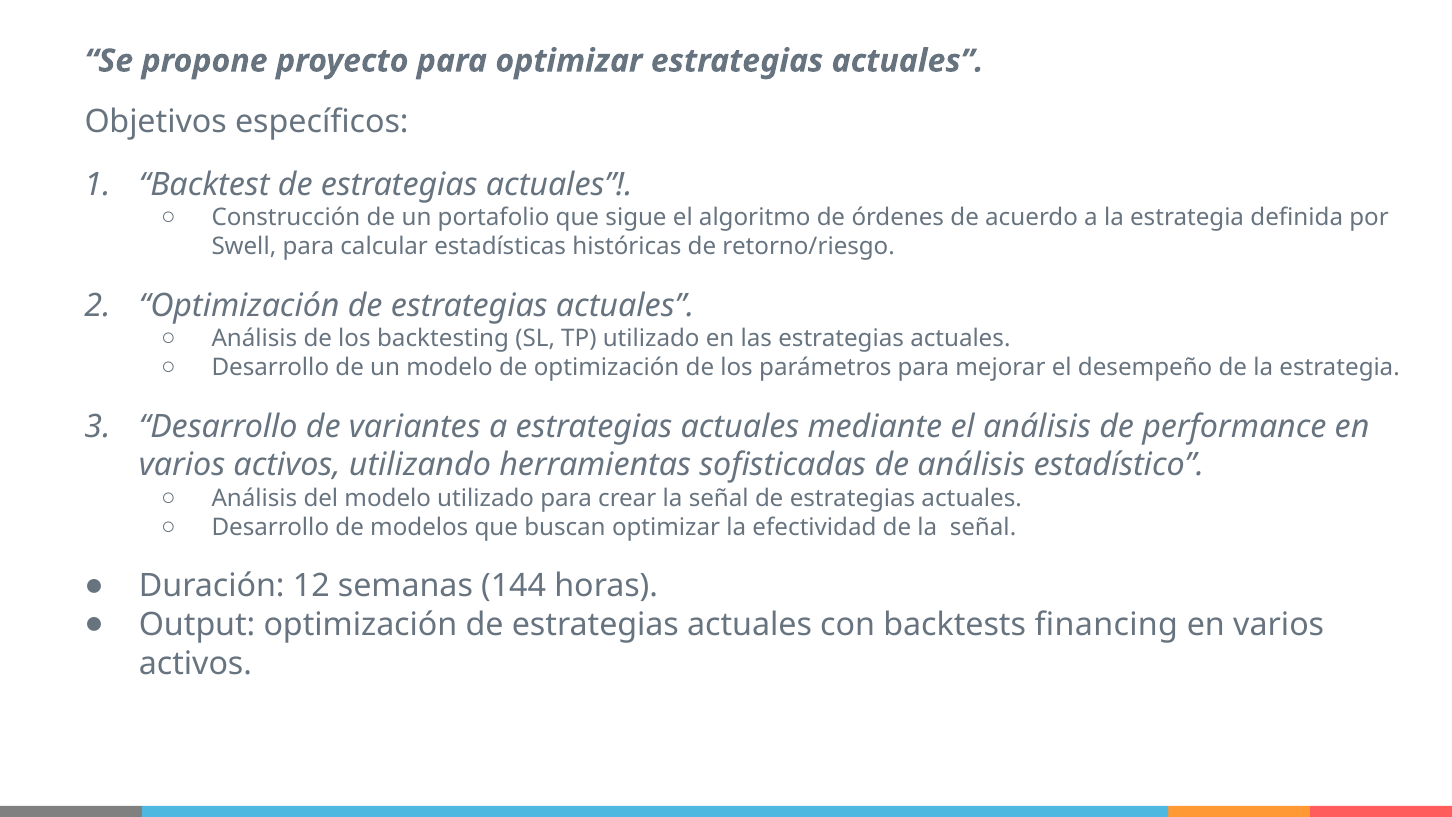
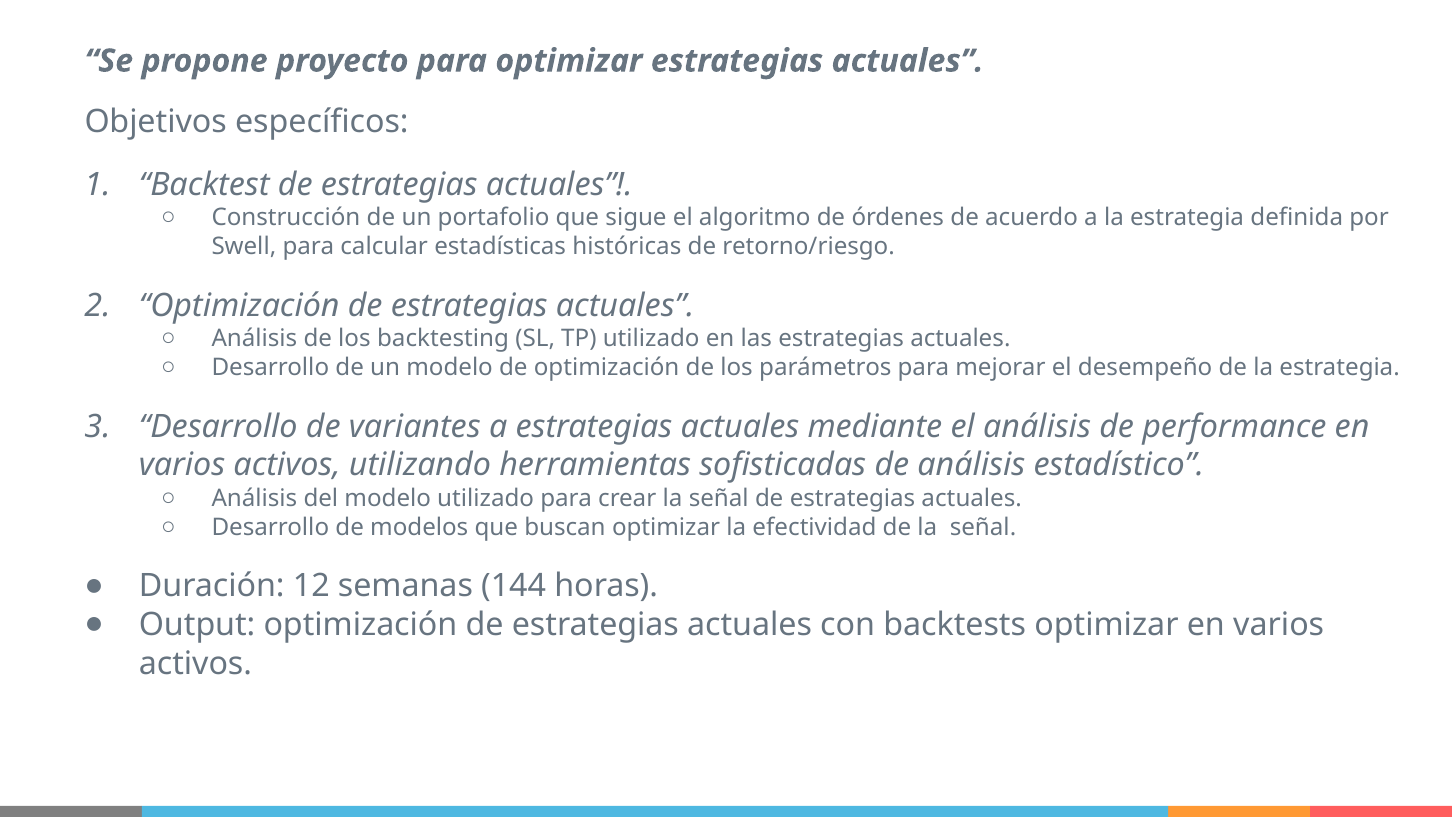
backtests financing: financing -> optimizar (1106, 625)
